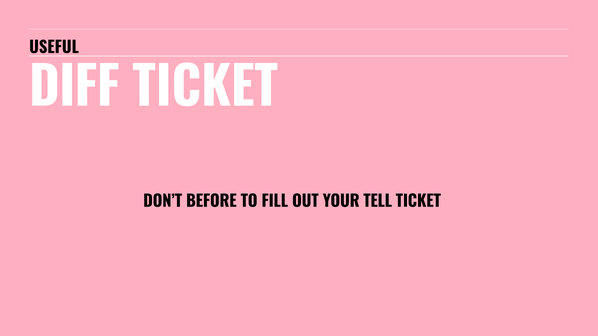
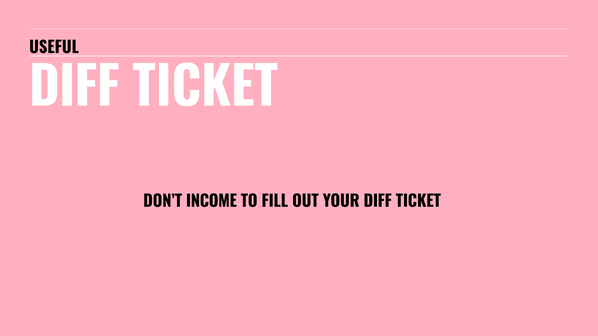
BEFORE: BEFORE -> INCOME (211, 201)
YOUR TELL: TELL -> DIFF (378, 201)
